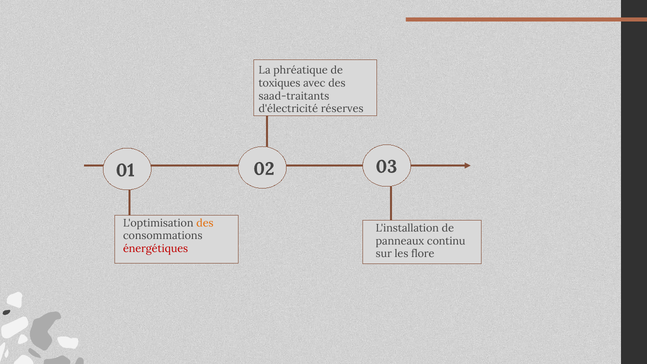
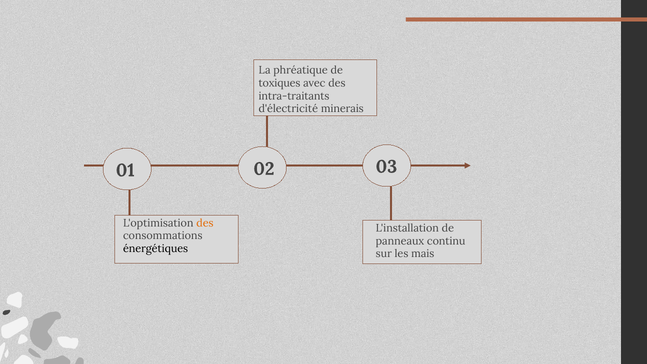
saad-traitants: saad-traitants -> intra-traitants (294, 96)
réserves: réserves -> minerais (342, 109)
énergétiques colour: red -> black (156, 249)
flore: flore -> mais (423, 254)
